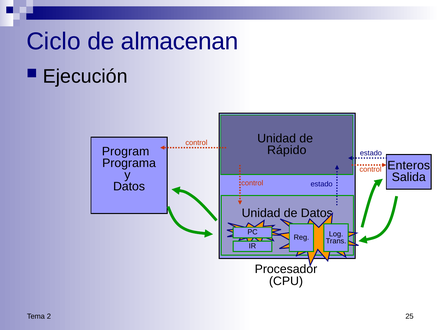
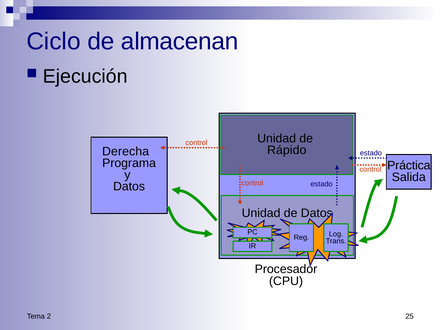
Program: Program -> Derecha (126, 151)
Enteros: Enteros -> Práctica (409, 166)
